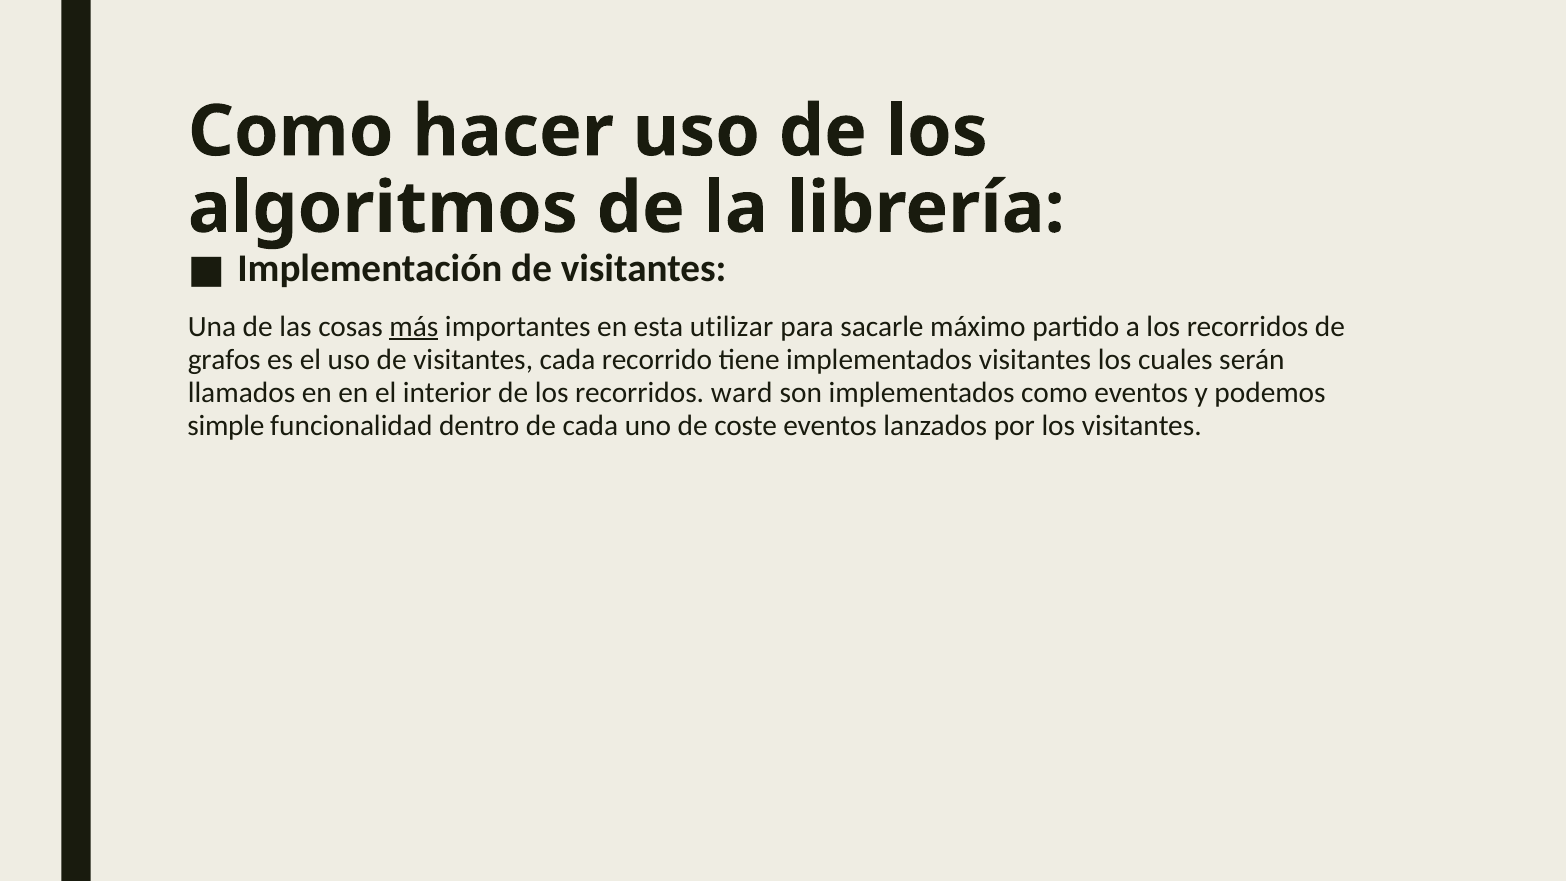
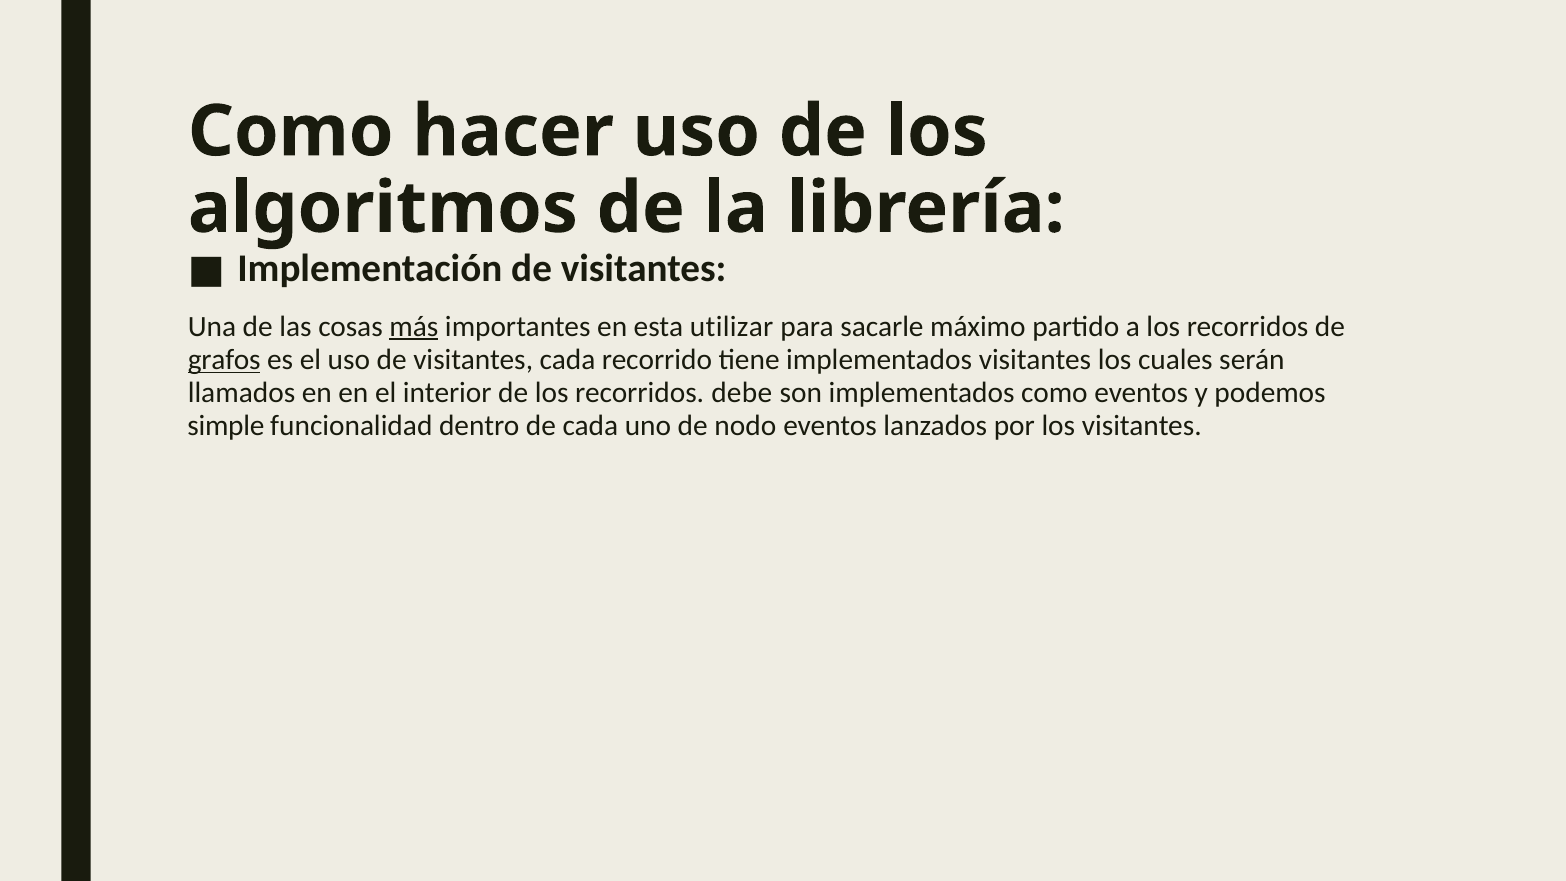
grafos underline: none -> present (224, 360)
ward: ward -> debe (742, 393)
coste: coste -> nodo (745, 426)
